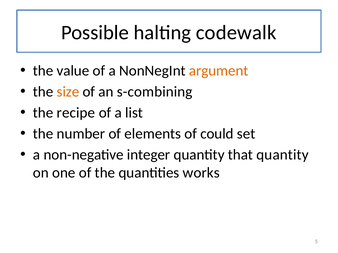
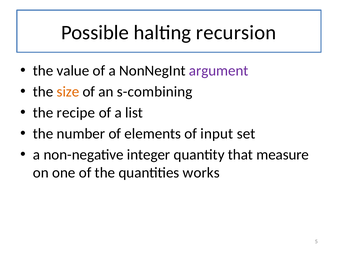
codewalk: codewalk -> recursion (236, 33)
argument colour: orange -> purple (219, 71)
could: could -> input (217, 134)
that quantity: quantity -> measure (283, 155)
